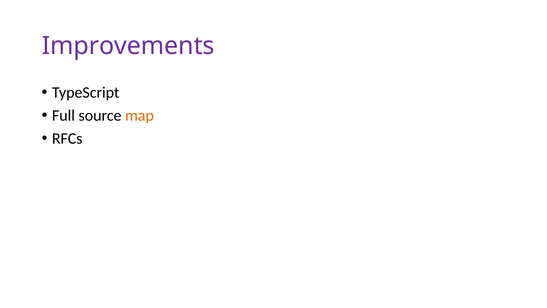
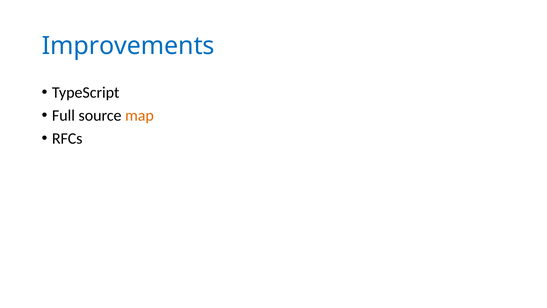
Improvements colour: purple -> blue (128, 46)
